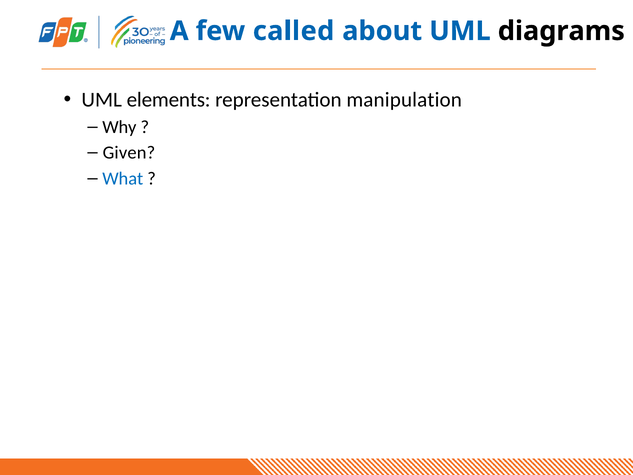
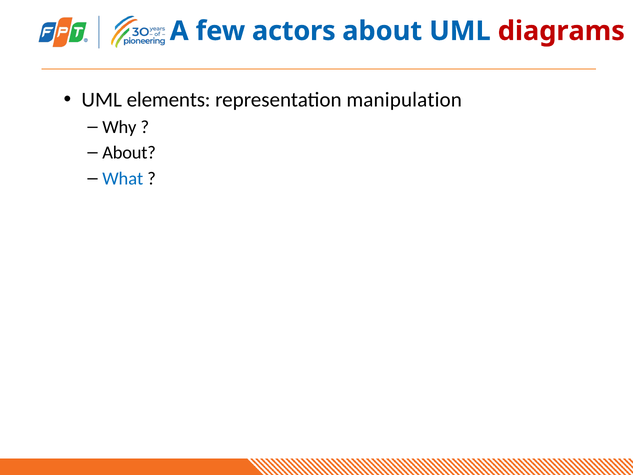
called: called -> actors (294, 31)
diagrams colour: black -> red (561, 31)
Given: Given -> About (129, 153)
